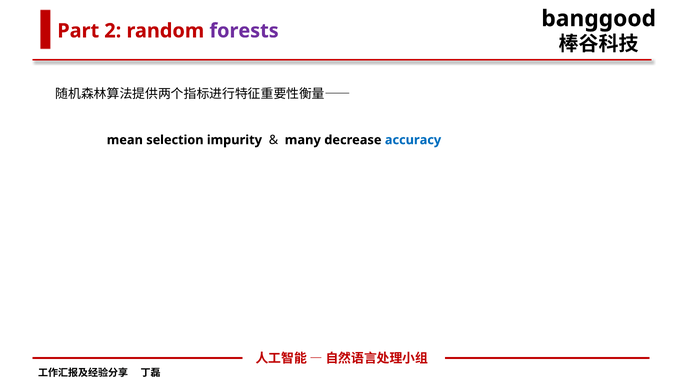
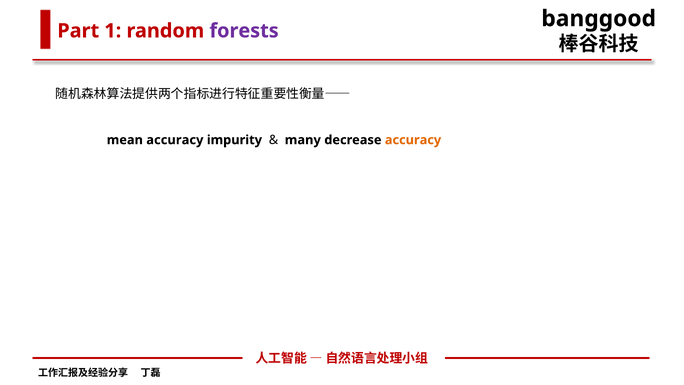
2: 2 -> 1 (113, 31)
mean selection: selection -> accuracy (175, 140)
accuracy colour: blue -> orange (413, 140)
